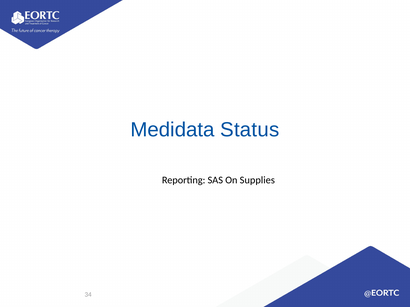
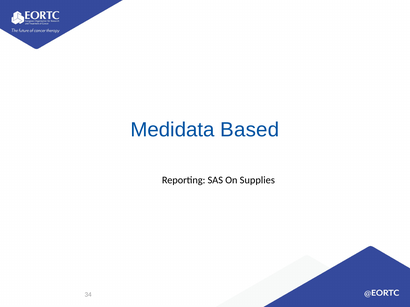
Status: Status -> Based (250, 130)
